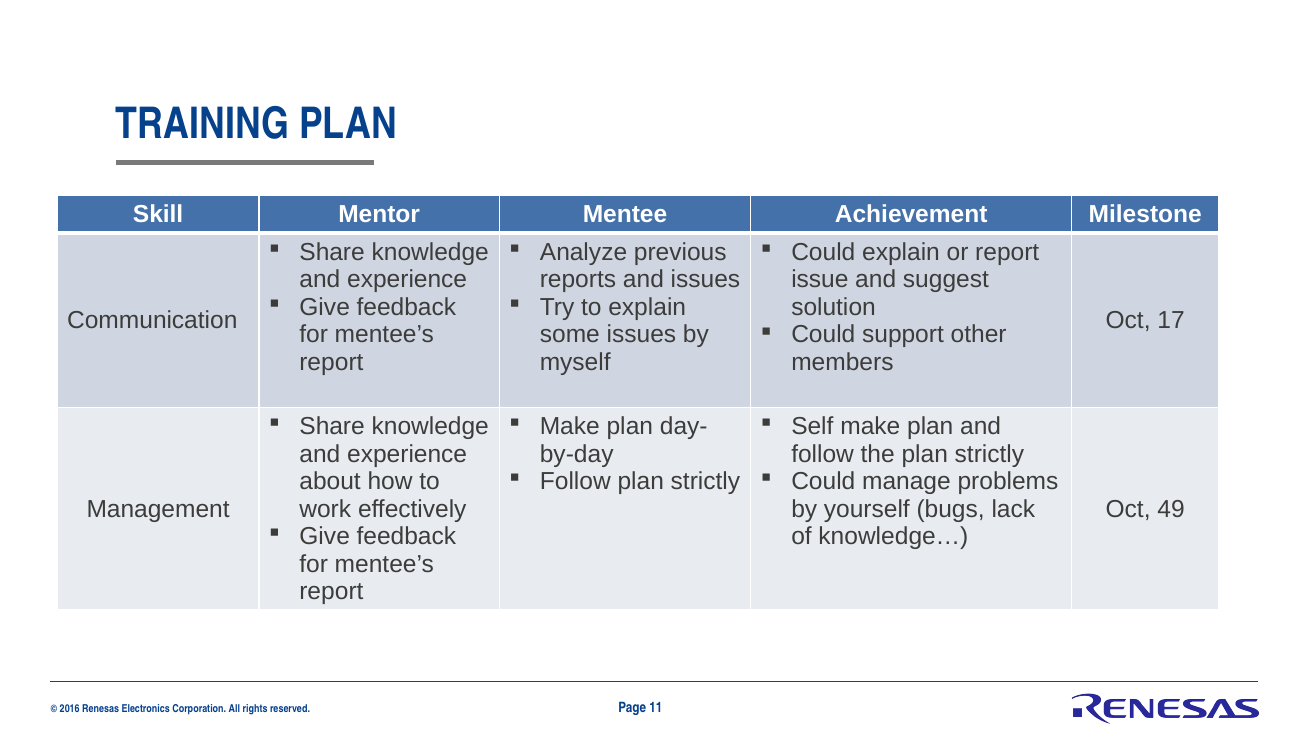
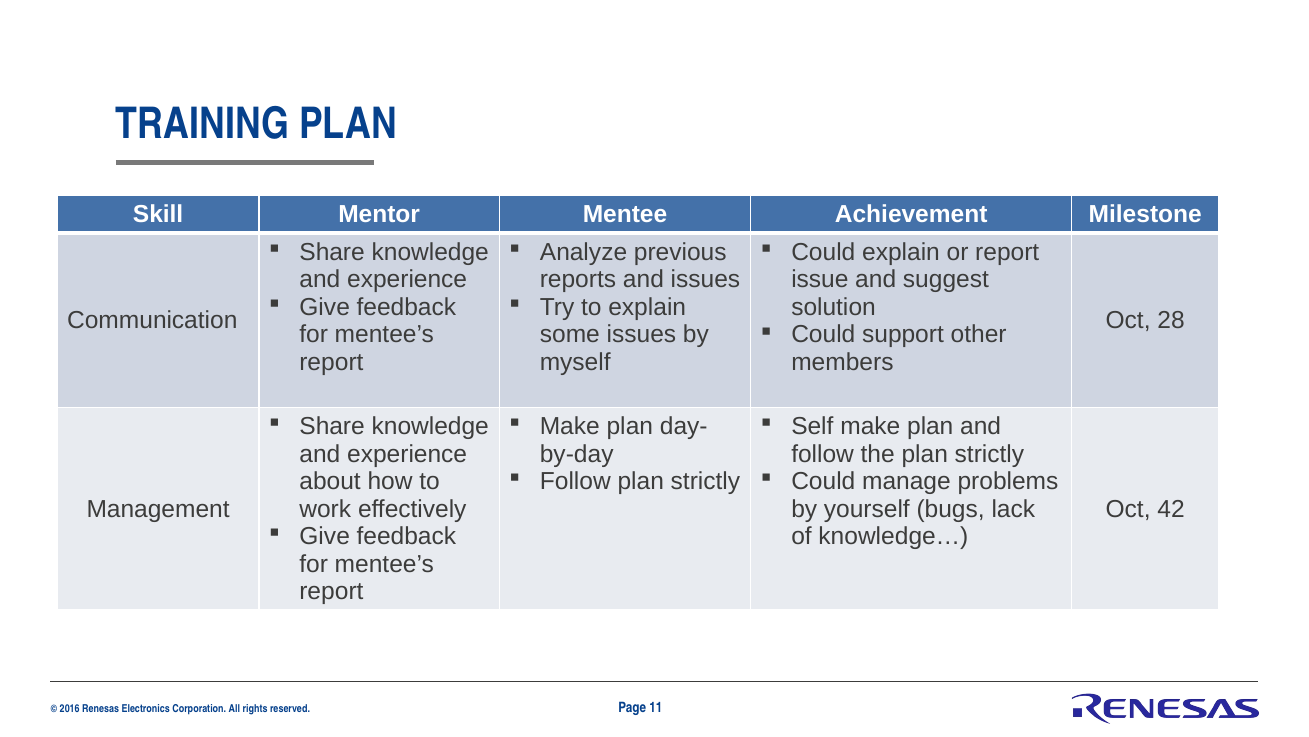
17: 17 -> 28 (1171, 320)
49: 49 -> 42 (1171, 509)
